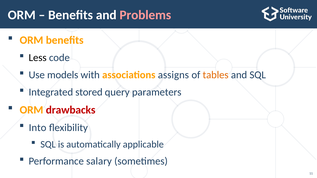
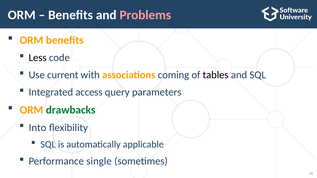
models: models -> current (63, 75)
assigns: assigns -> coming (173, 75)
tables colour: orange -> black (216, 75)
stored: stored -> access (89, 92)
drawbacks colour: red -> green (71, 110)
salary: salary -> single (99, 162)
